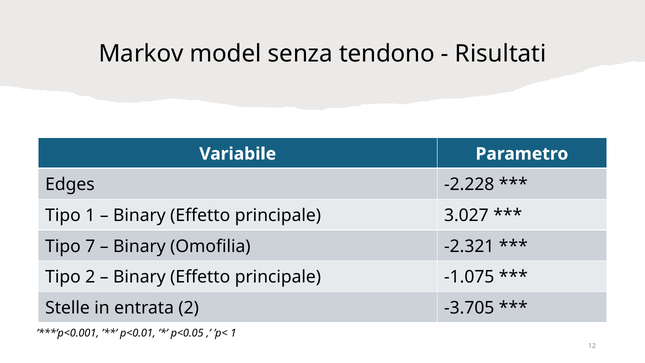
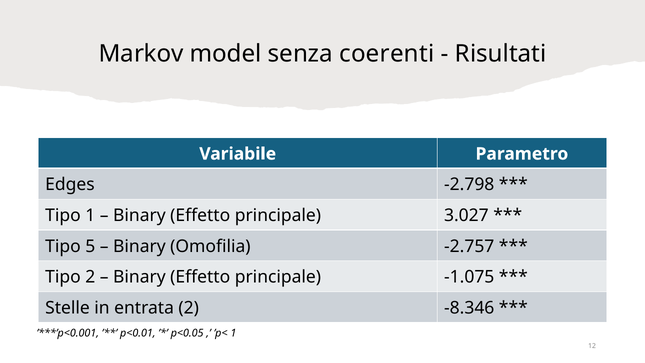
tendono: tendono -> coerenti (387, 54)
-2.228: -2.228 -> -2.798 (469, 185)
7: 7 -> 5 (90, 246)
-2.321: -2.321 -> -2.757 (469, 246)
-3.705: -3.705 -> -8.346 (469, 308)
